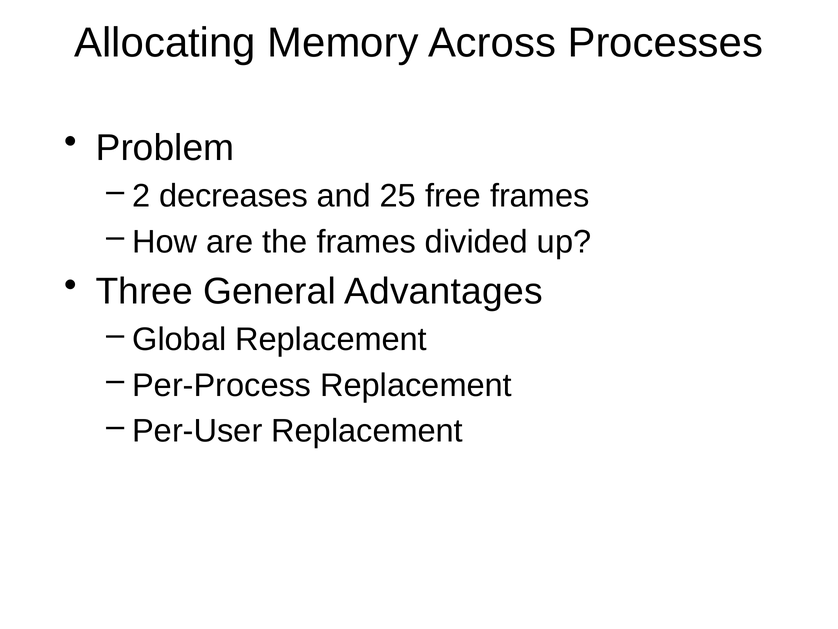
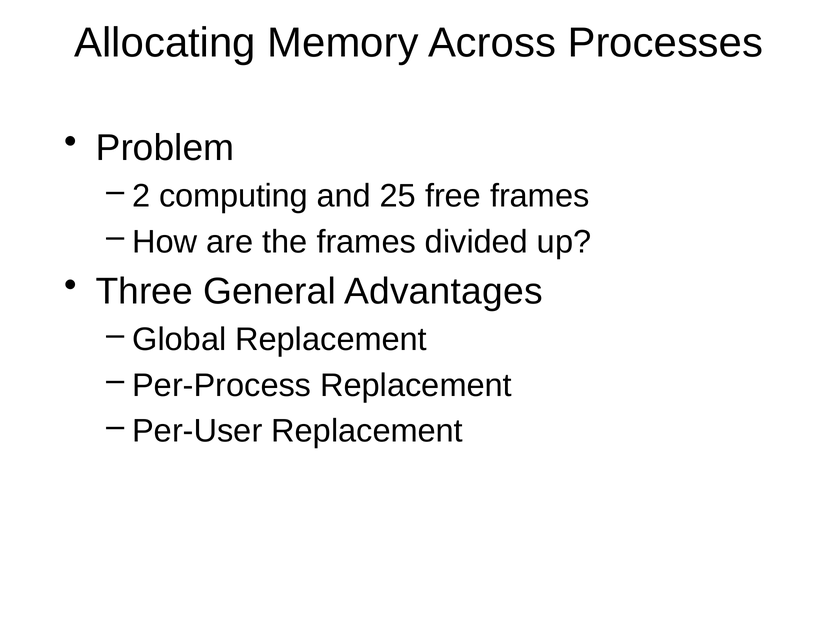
decreases: decreases -> computing (234, 196)
